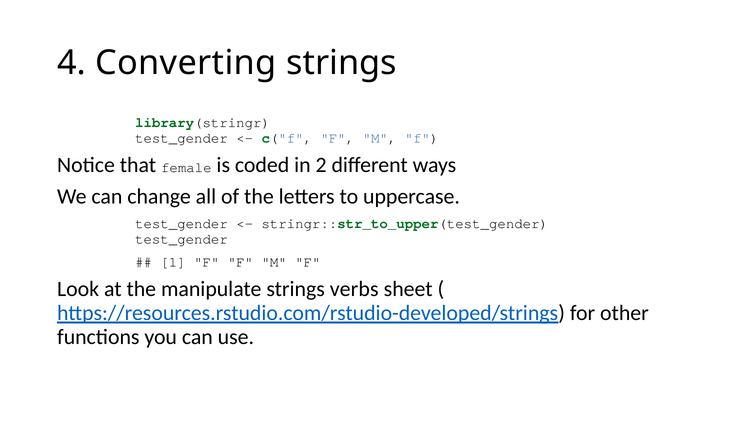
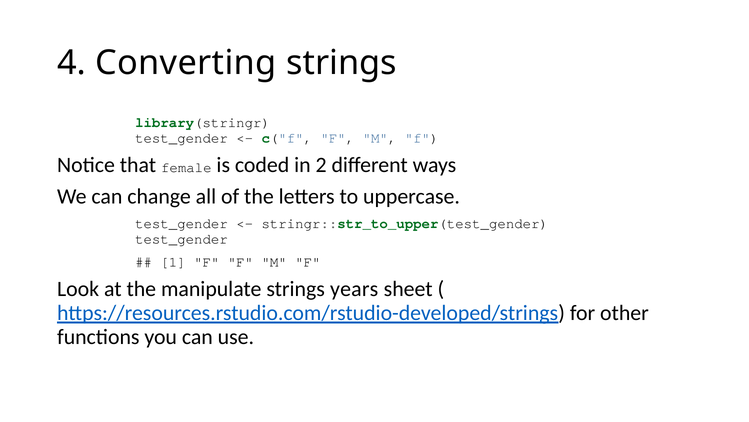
verbs: verbs -> years (354, 289)
